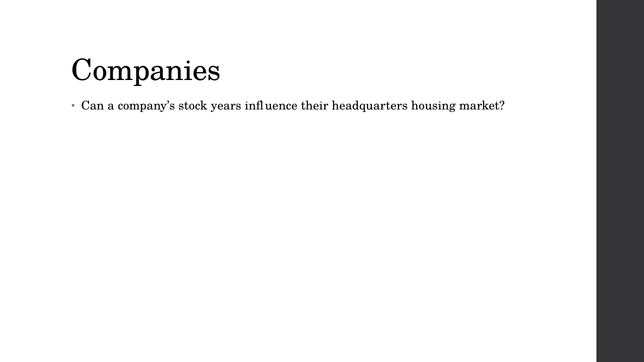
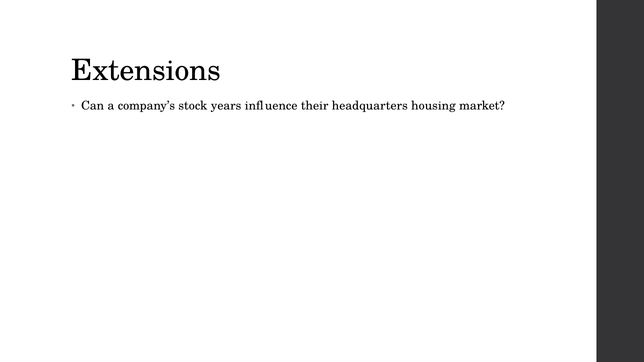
Companies: Companies -> Extensions (146, 71)
